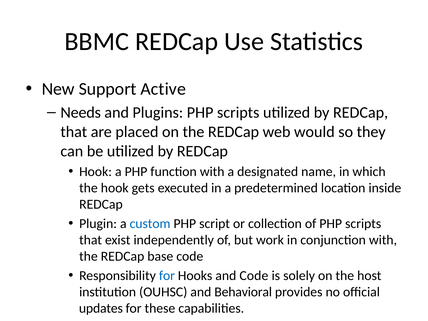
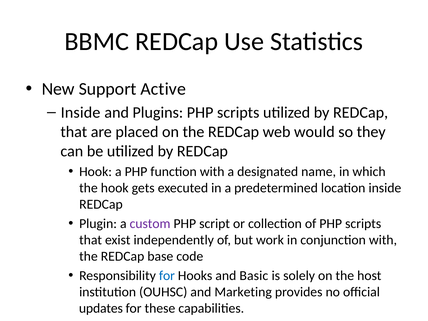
Needs: Needs -> Inside (81, 113)
custom colour: blue -> purple (150, 224)
and Code: Code -> Basic (254, 276)
Behavioral: Behavioral -> Marketing (243, 292)
